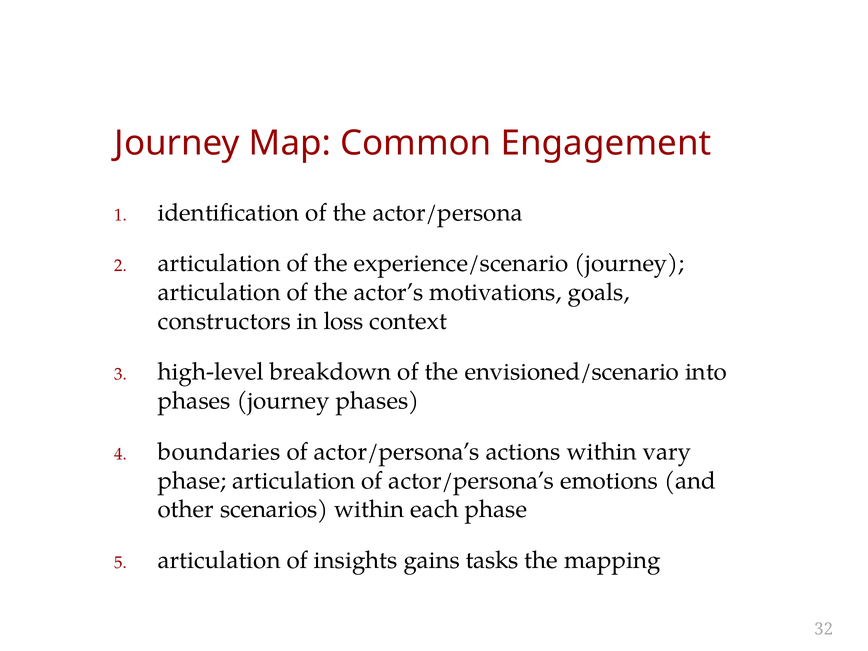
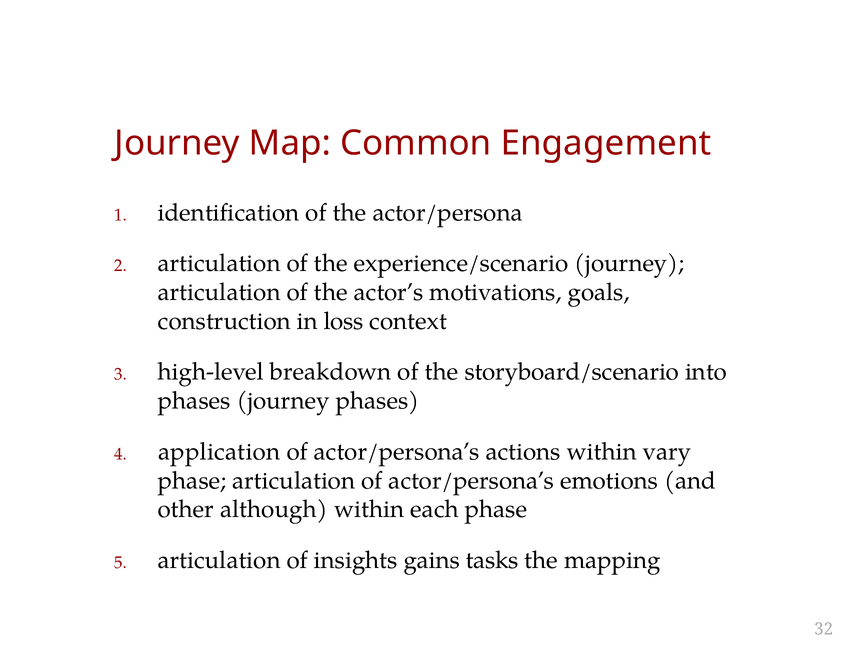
constructors: constructors -> construction (224, 321)
envisioned/scenario: envisioned/scenario -> storyboard/scenario (572, 372)
boundaries: boundaries -> application (219, 452)
scenarios: scenarios -> although (274, 509)
